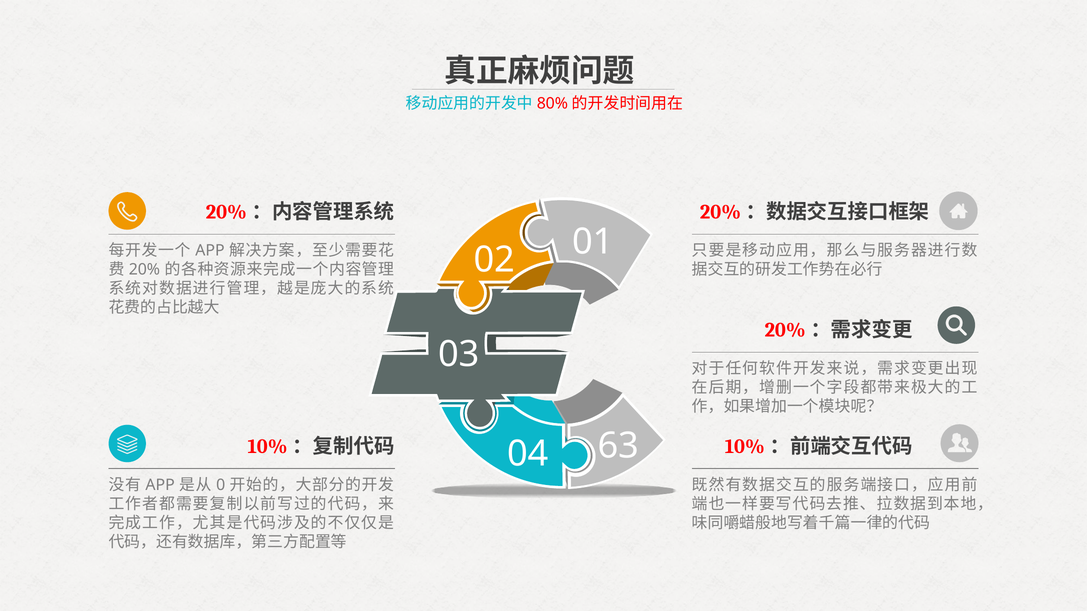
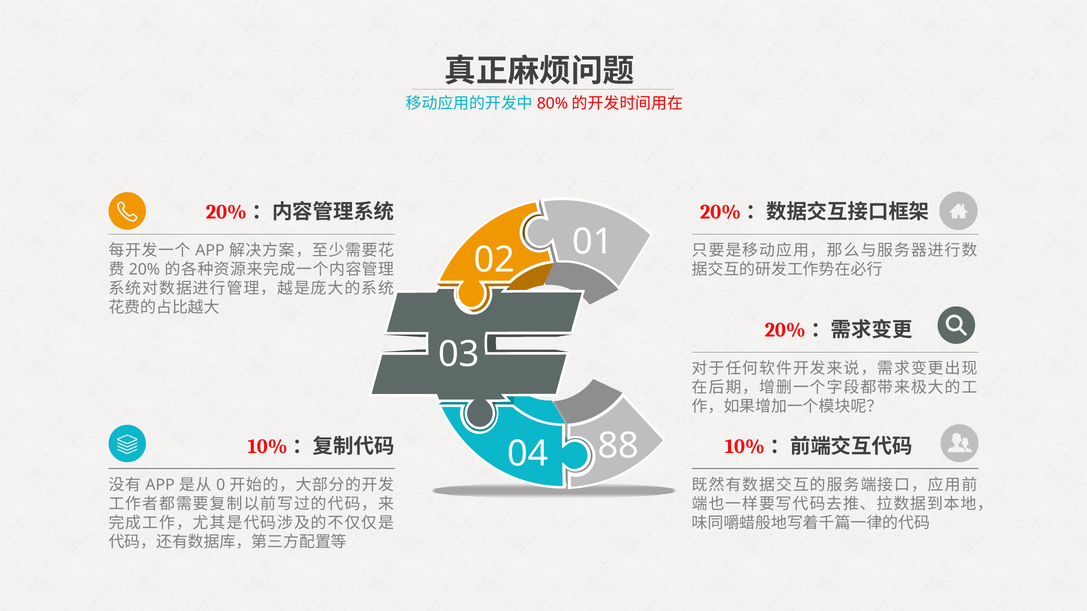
63: 63 -> 88 (618, 446)
